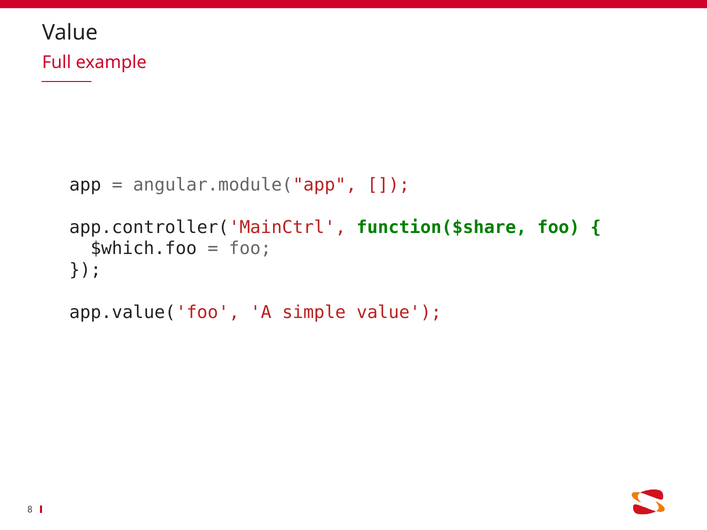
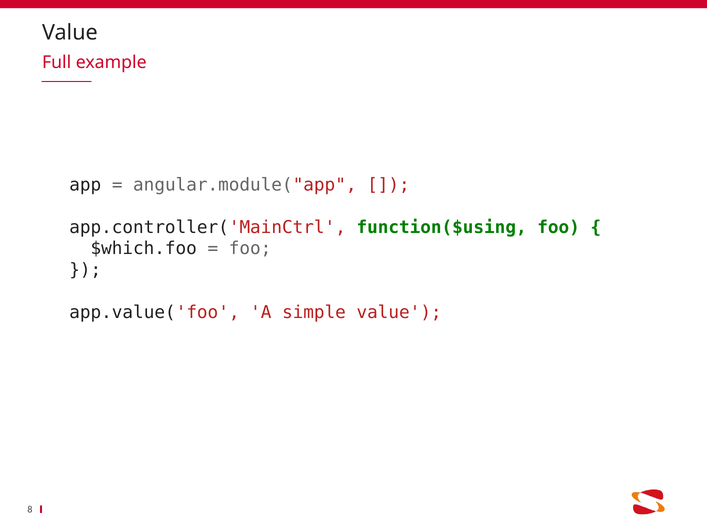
function($share: function($share -> function($using (442, 228)
